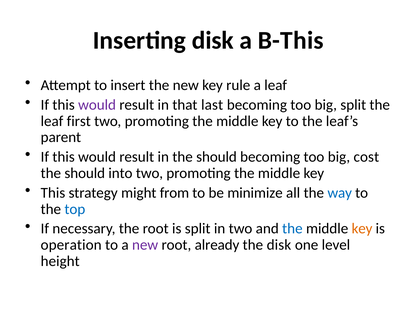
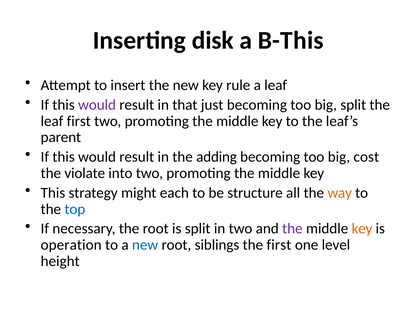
last: last -> just (212, 105)
in the should: should -> adding (217, 157)
should: should -> violate (85, 173)
from: from -> each (174, 193)
minimize: minimize -> structure (255, 193)
way colour: blue -> orange (340, 193)
the colour: blue -> purple (292, 229)
new colour: purple -> blue (145, 245)
already: already -> siblings (217, 245)
the disk: disk -> first (279, 245)
